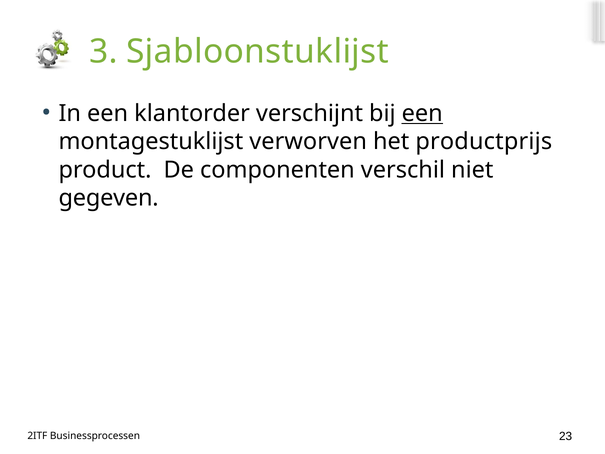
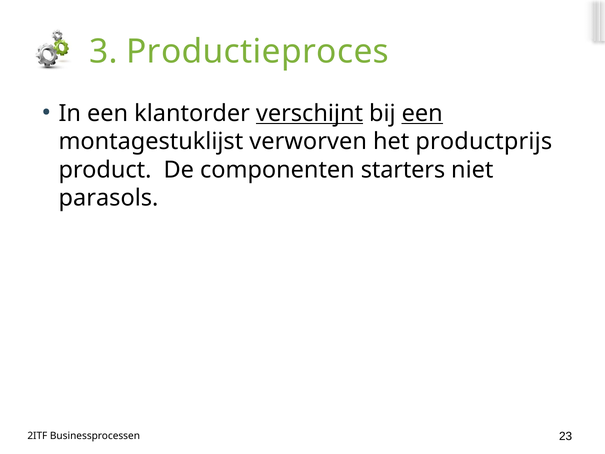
Sjabloonstuklijst: Sjabloonstuklijst -> Productieproces (258, 52)
verschijnt underline: none -> present (309, 113)
verschil: verschil -> starters (403, 170)
gegeven: gegeven -> parasols (109, 198)
